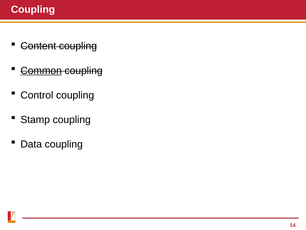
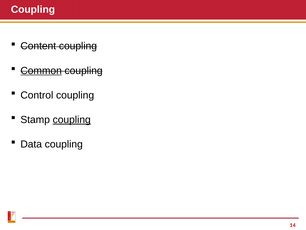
coupling underline: none -> present (72, 119)
